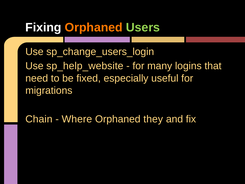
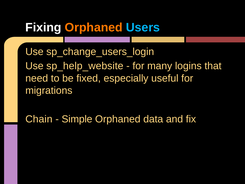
Users colour: light green -> light blue (143, 27)
Where: Where -> Simple (77, 119)
they: they -> data (153, 119)
